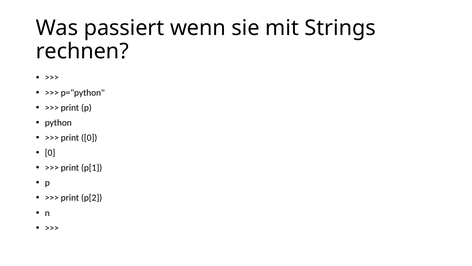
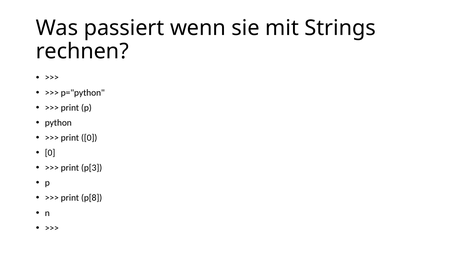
p[1: p[1 -> p[3 (92, 167)
p[2: p[2 -> p[8 (92, 198)
